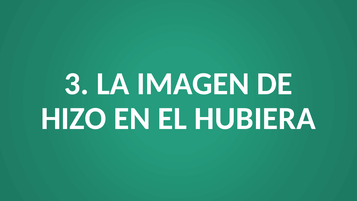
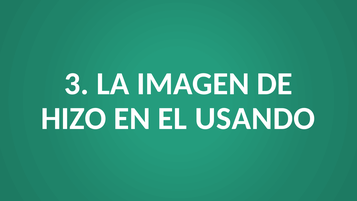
HUBIERA: HUBIERA -> USANDO (255, 118)
